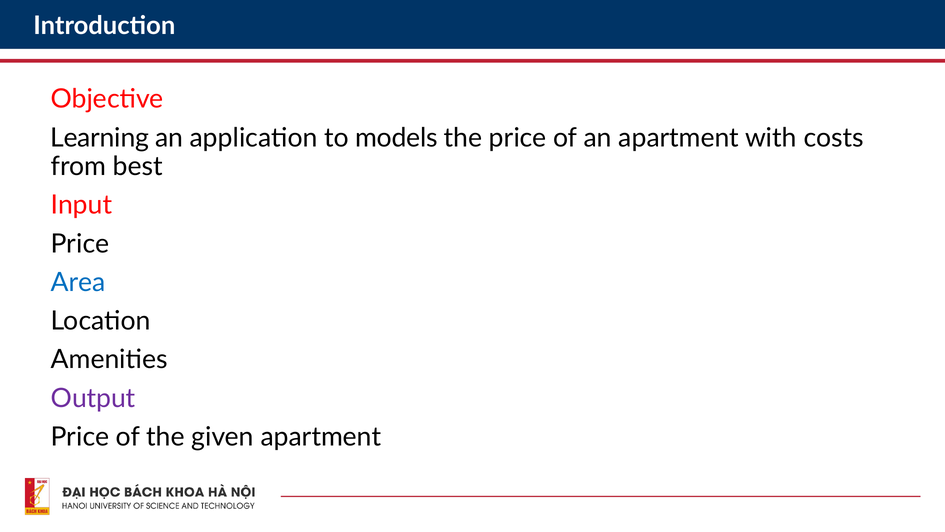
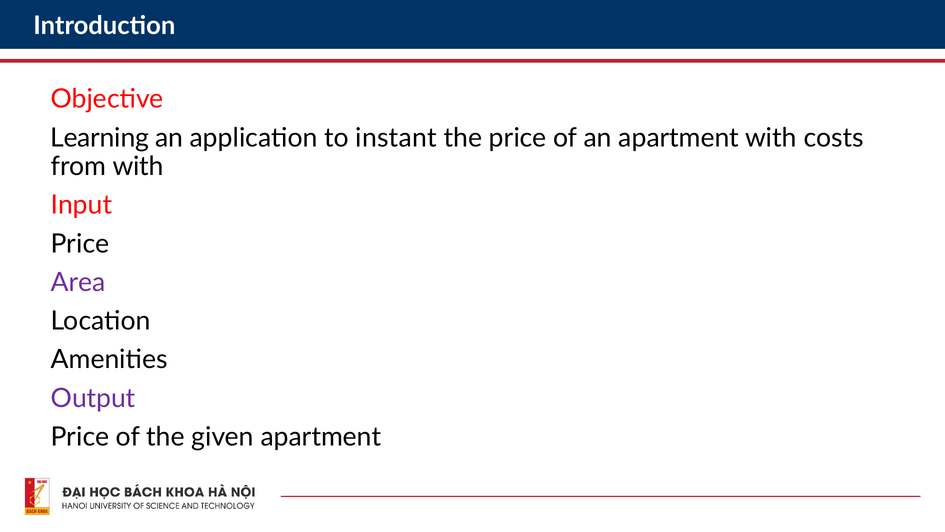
models: models -> instant (396, 138)
from best: best -> with (138, 166)
Area colour: blue -> purple (78, 282)
